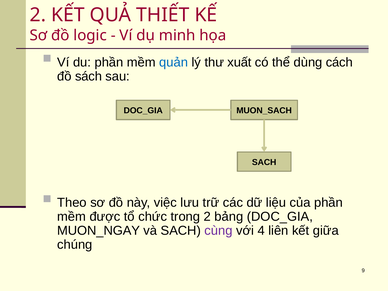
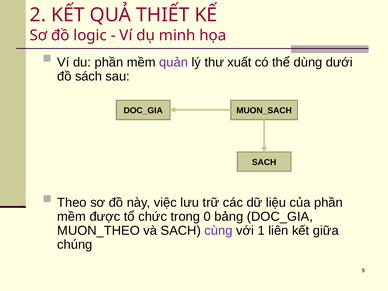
quản colour: blue -> purple (174, 62)
cách: cách -> dưới (339, 62)
trong 2: 2 -> 0 (207, 217)
MUON_NGAY: MUON_NGAY -> MUON_THEO (99, 231)
4: 4 -> 1 (261, 231)
